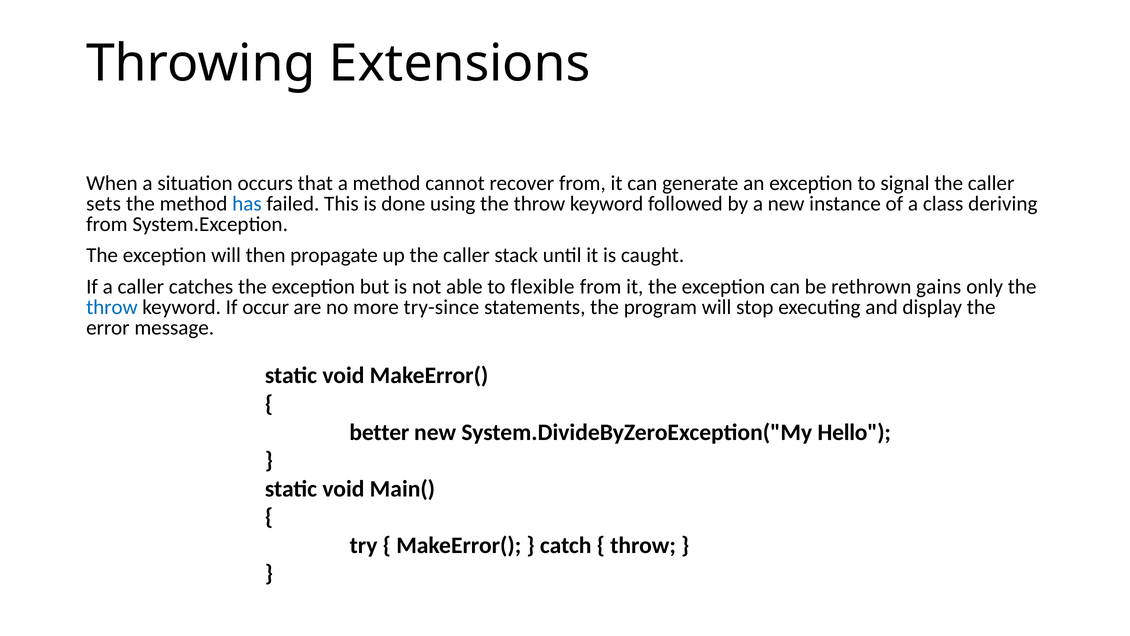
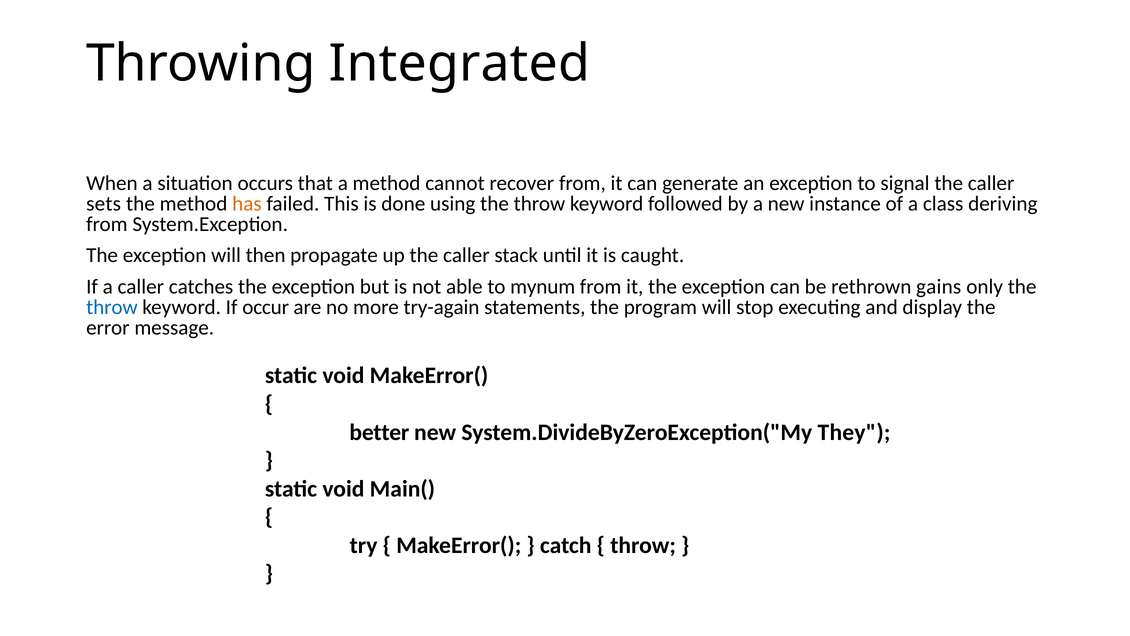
Extensions: Extensions -> Integrated (460, 64)
has colour: blue -> orange (247, 204)
flexible: flexible -> mynum (543, 286)
try-since: try-since -> try-again (442, 307)
Hello: Hello -> They (854, 432)
